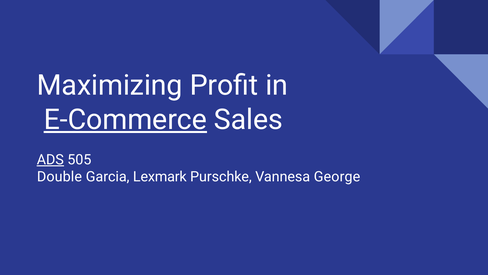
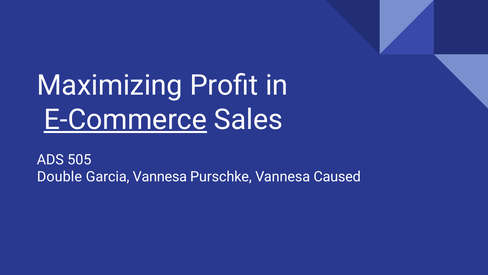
ADS underline: present -> none (50, 159)
Garcia Lexmark: Lexmark -> Vannesa (160, 176)
George: George -> Caused (337, 176)
